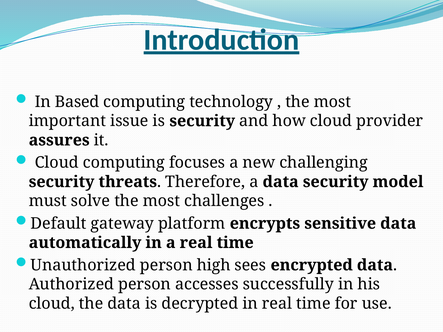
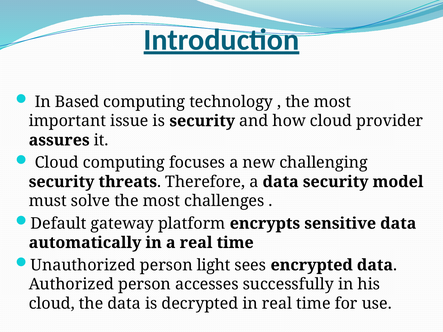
high: high -> light (214, 265)
